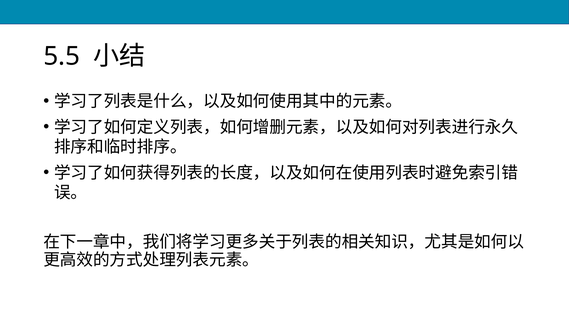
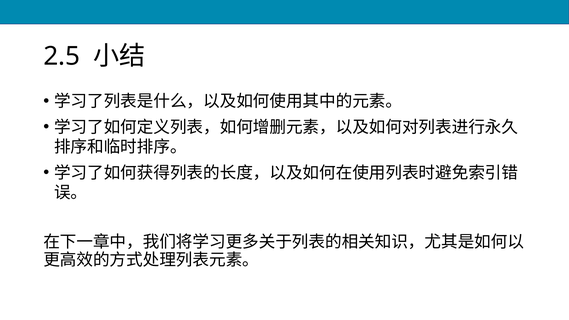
5.5: 5.5 -> 2.5 (62, 56)
